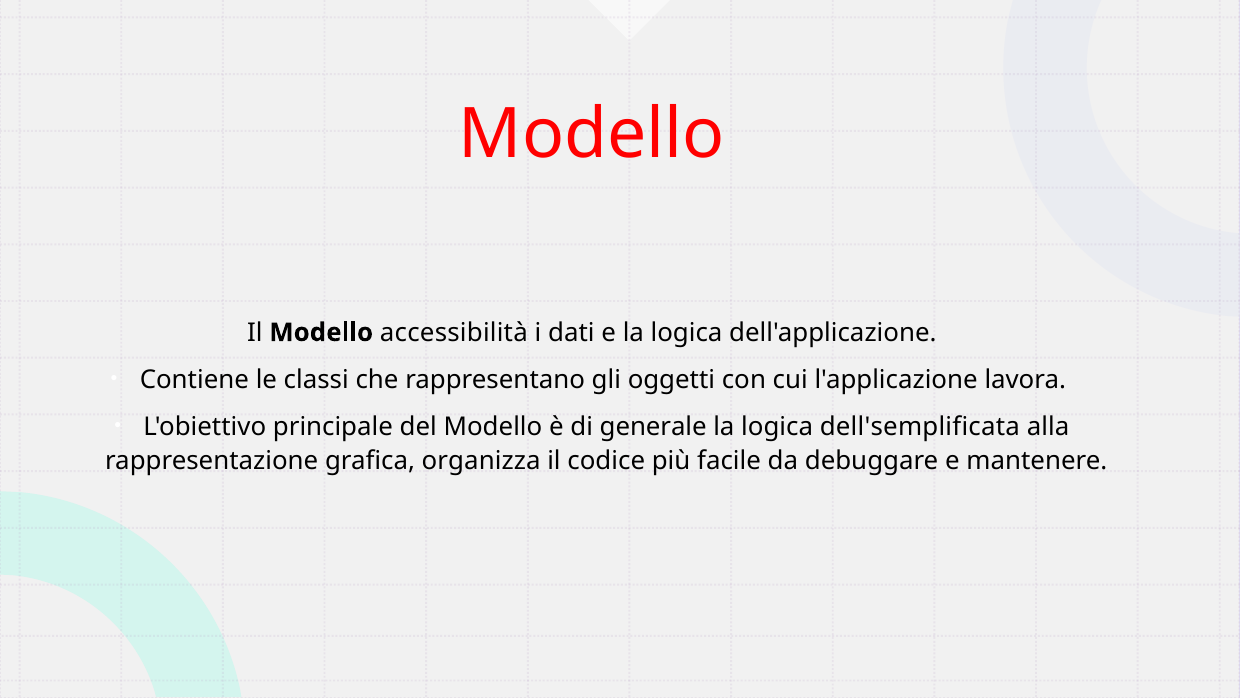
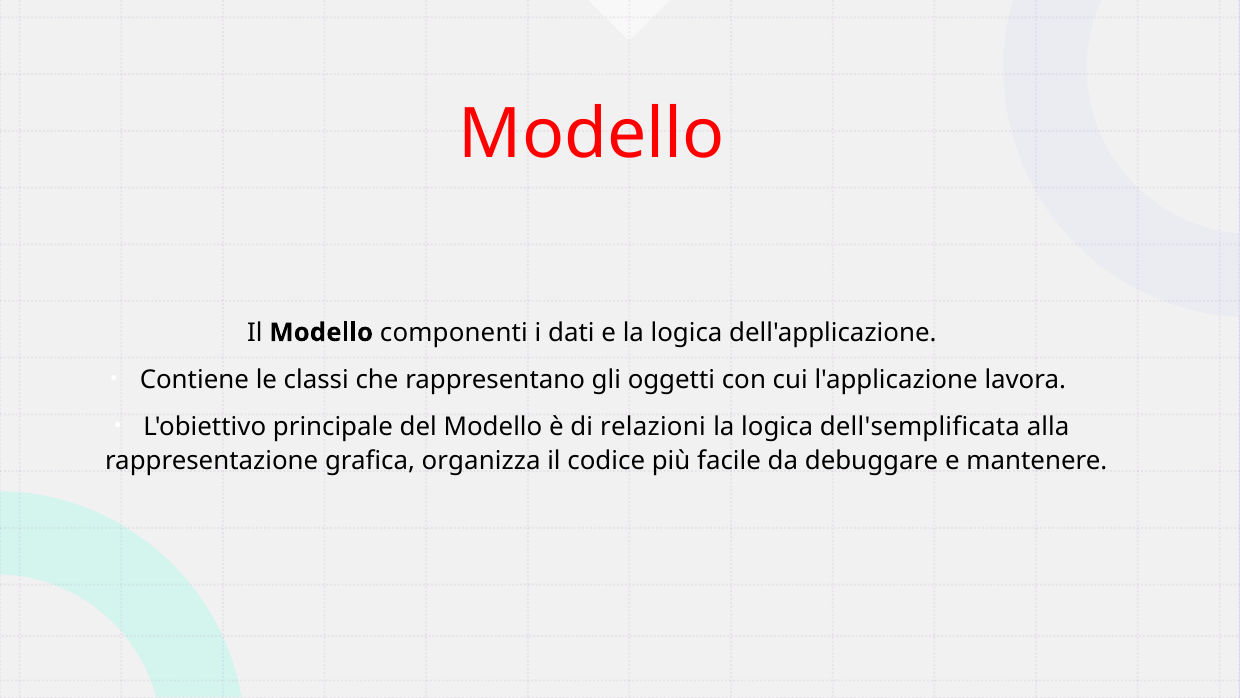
accessibilità: accessibilità -> componenti (454, 332)
generale: generale -> relazioni (653, 426)
